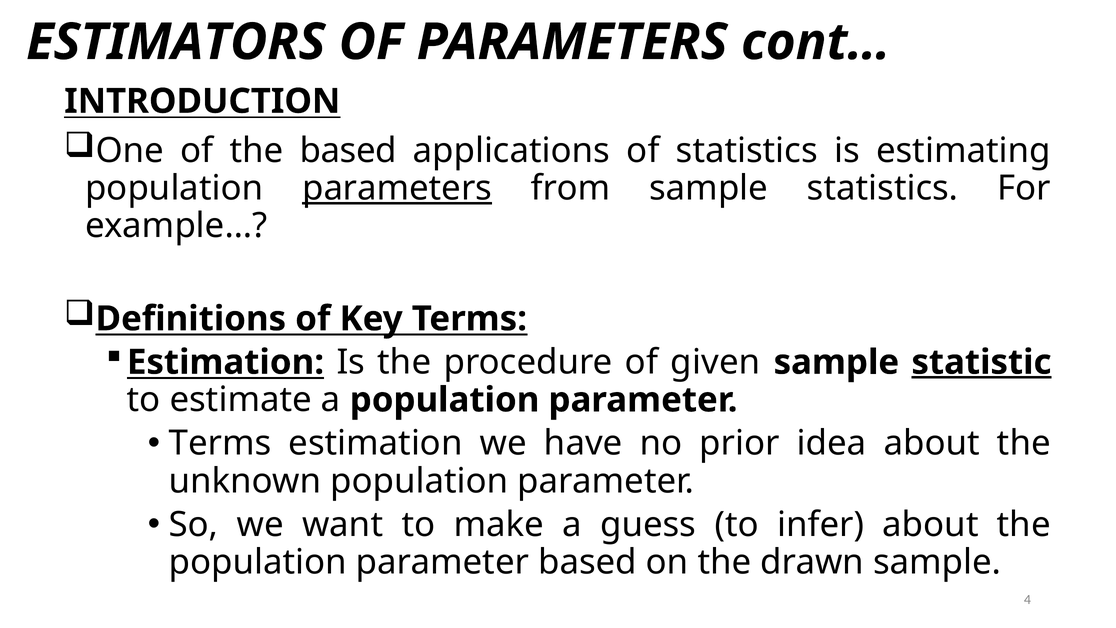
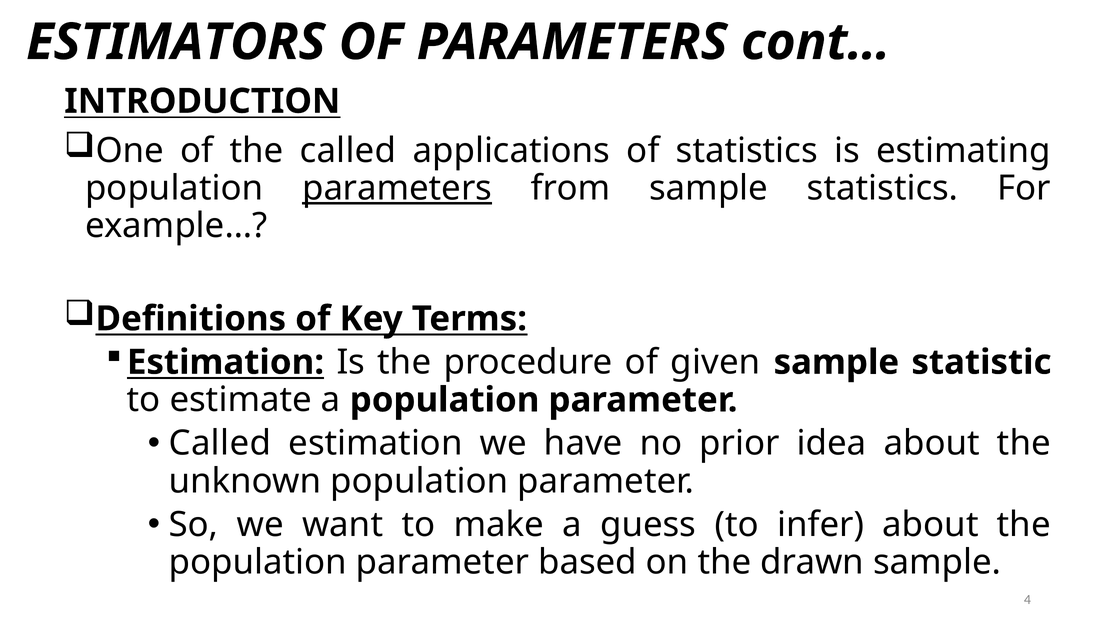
the based: based -> called (348, 151)
statistic underline: present -> none (981, 362)
Terms: Terms -> Called (220, 443)
